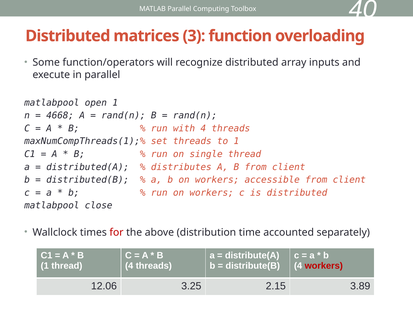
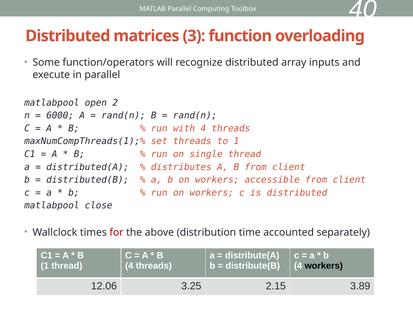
open 1: 1 -> 2 (115, 103)
4668: 4668 -> 6000 (60, 115)
workers colour: red -> black (324, 265)
